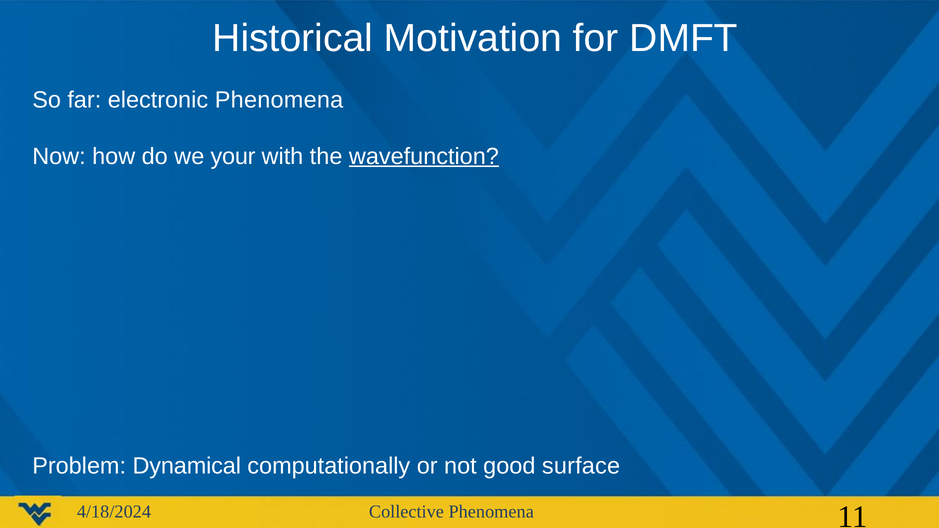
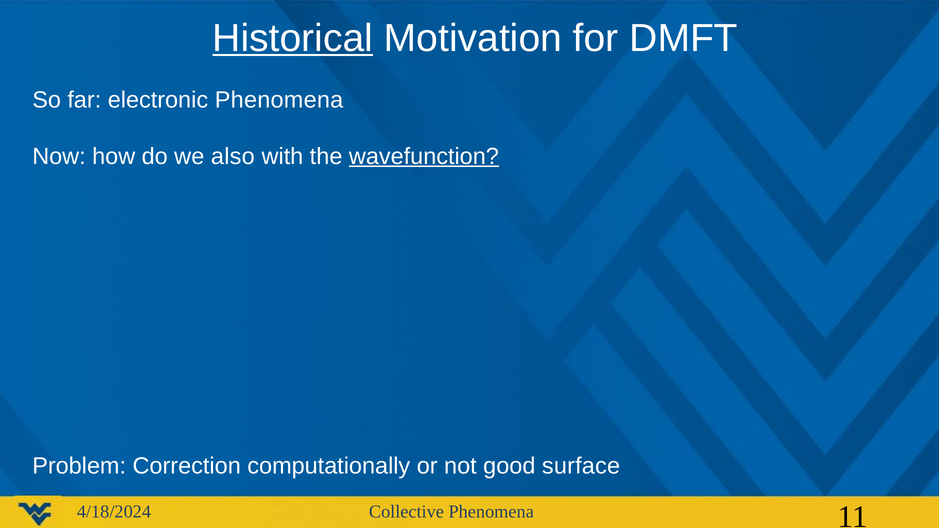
Historical underline: none -> present (293, 38)
your: your -> also (233, 156)
Dynamical: Dynamical -> Correction (187, 466)
